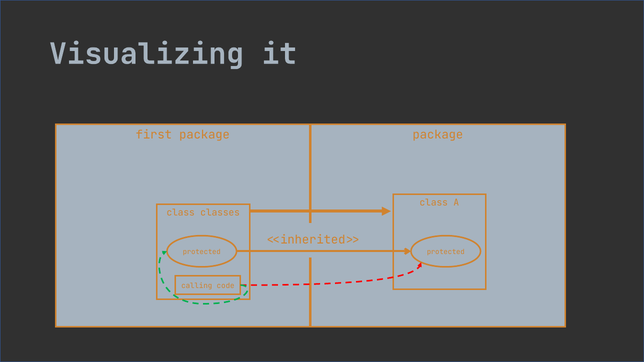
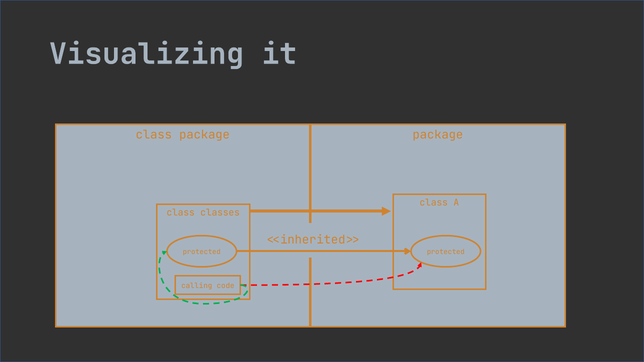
first: first -> class (154, 135)
